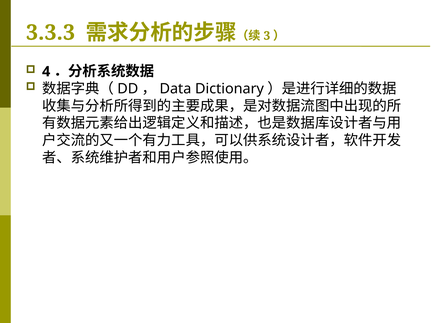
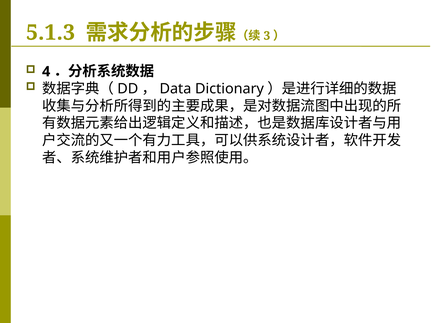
3.3.3: 3.3.3 -> 5.1.3 (50, 33)
